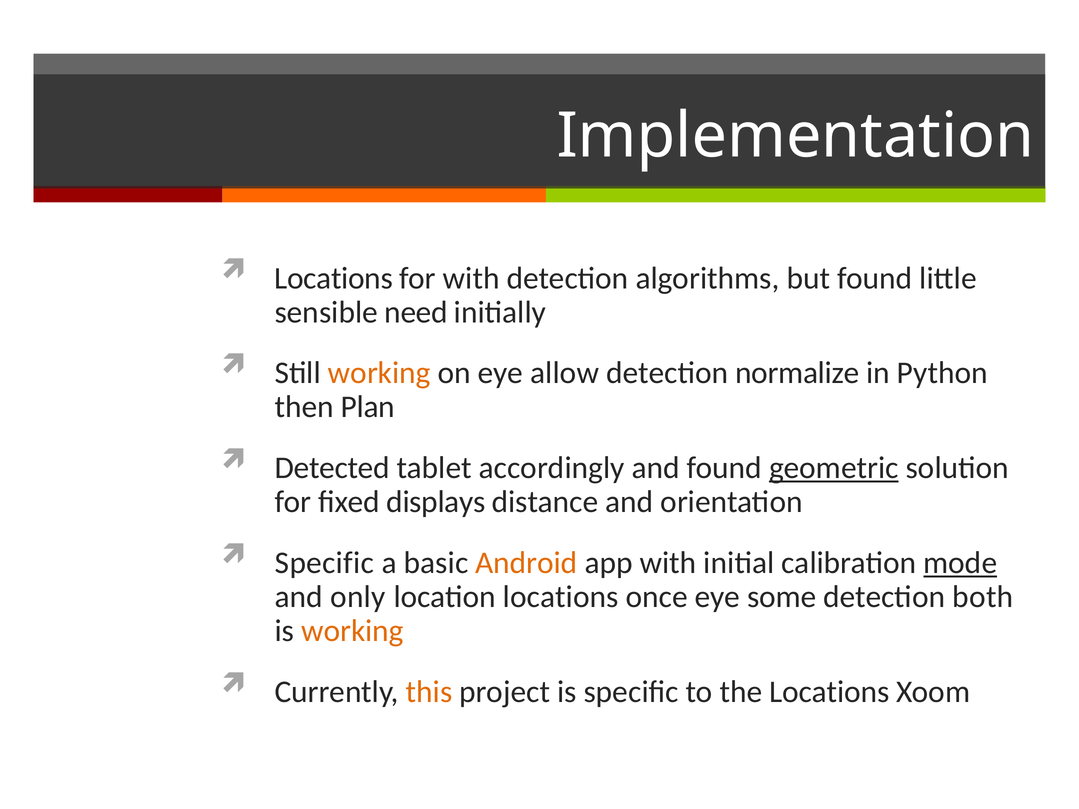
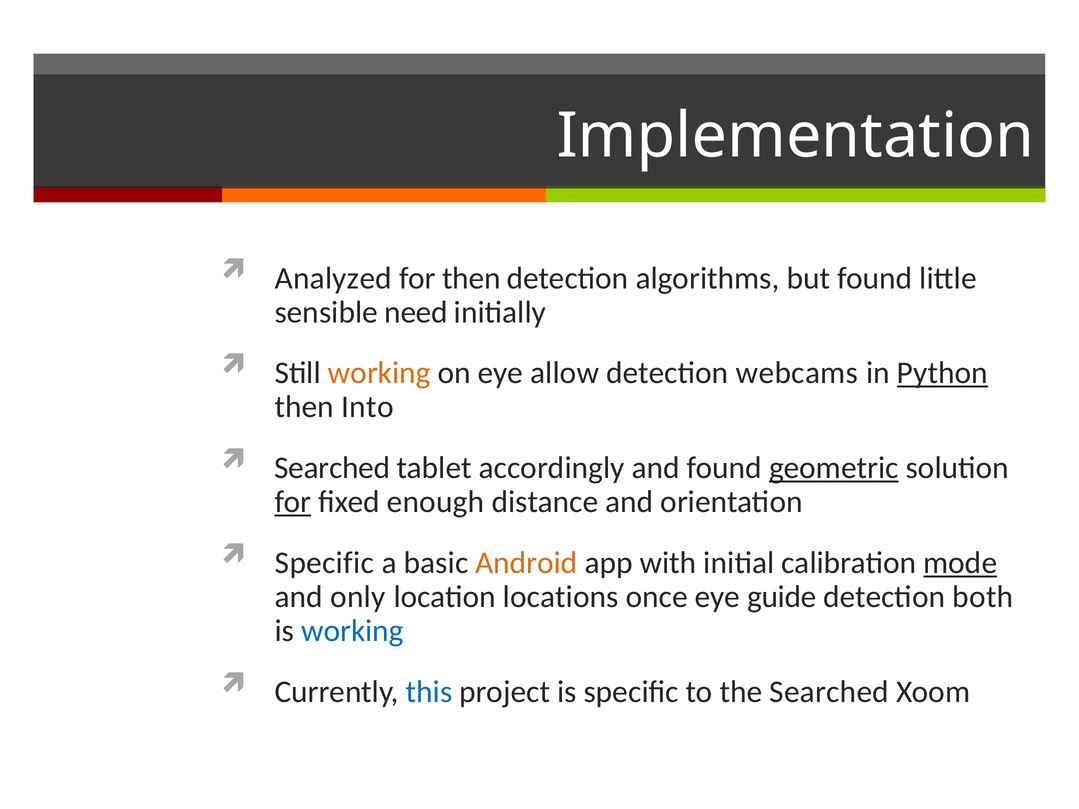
Locations: Locations -> Analyzed (333, 278)
for with: with -> then (471, 278)
normalize: normalize -> webcams (797, 373)
Python underline: none -> present (942, 373)
Plan: Plan -> Into (367, 407)
Detected: Detected -> Searched (332, 468)
for underline: none -> present (293, 502)
displays: displays -> enough (436, 502)
some: some -> guide (782, 597)
working colour: orange -> blue (352, 631)
this colour: orange -> blue (429, 692)
the Locations: Locations -> Searched (829, 692)
